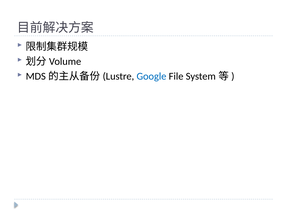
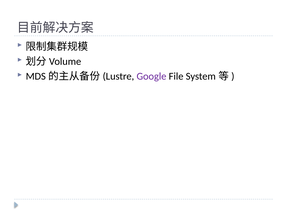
Google colour: blue -> purple (151, 76)
